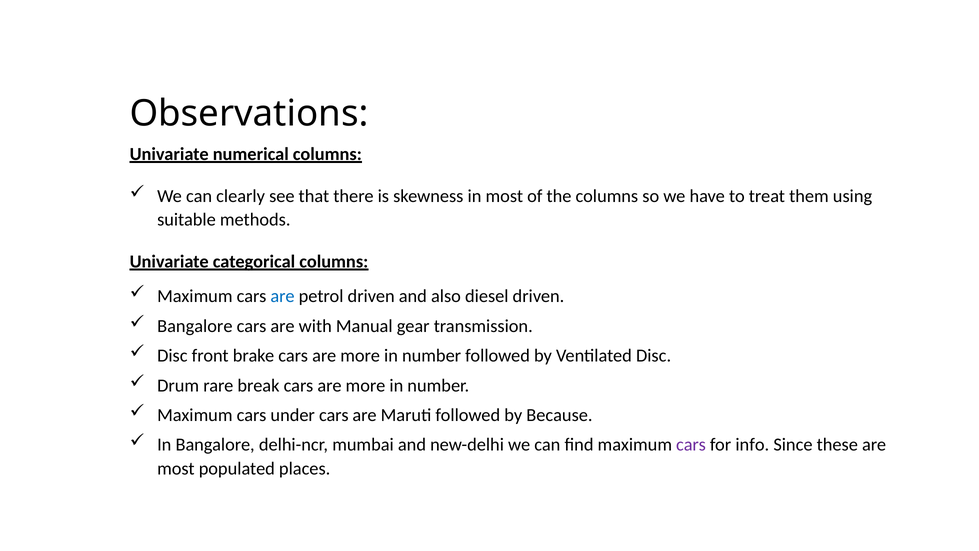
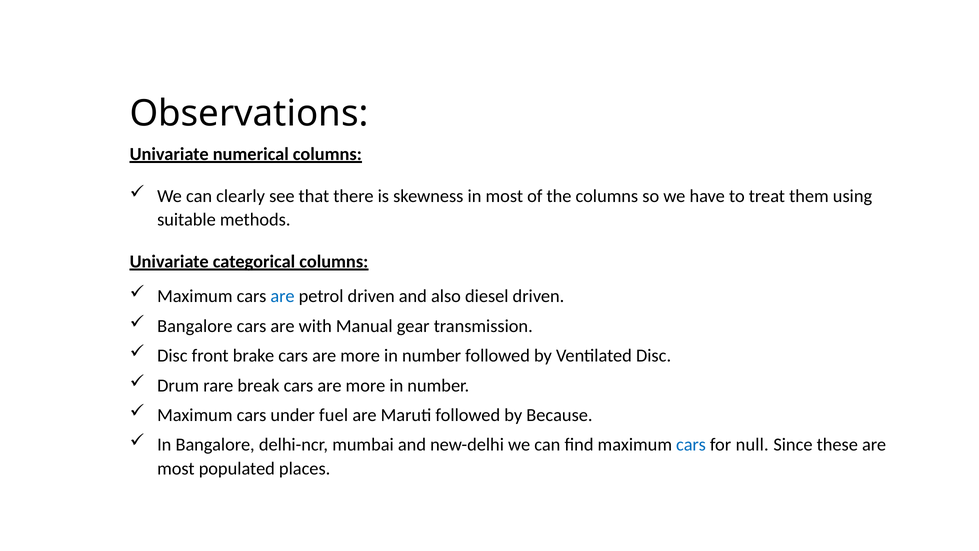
under cars: cars -> fuel (334, 415)
cars colour: purple -> blue (691, 445)
info: info -> null (752, 445)
